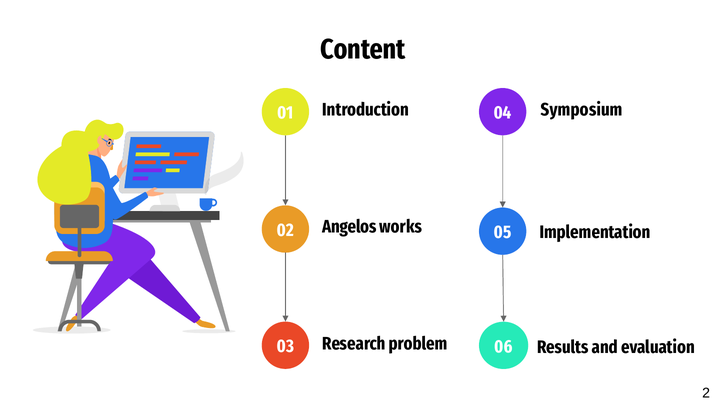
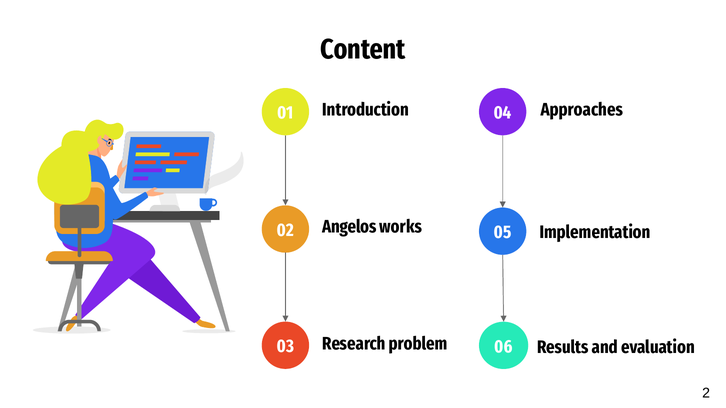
Symposium: Symposium -> Approaches (582, 110)
